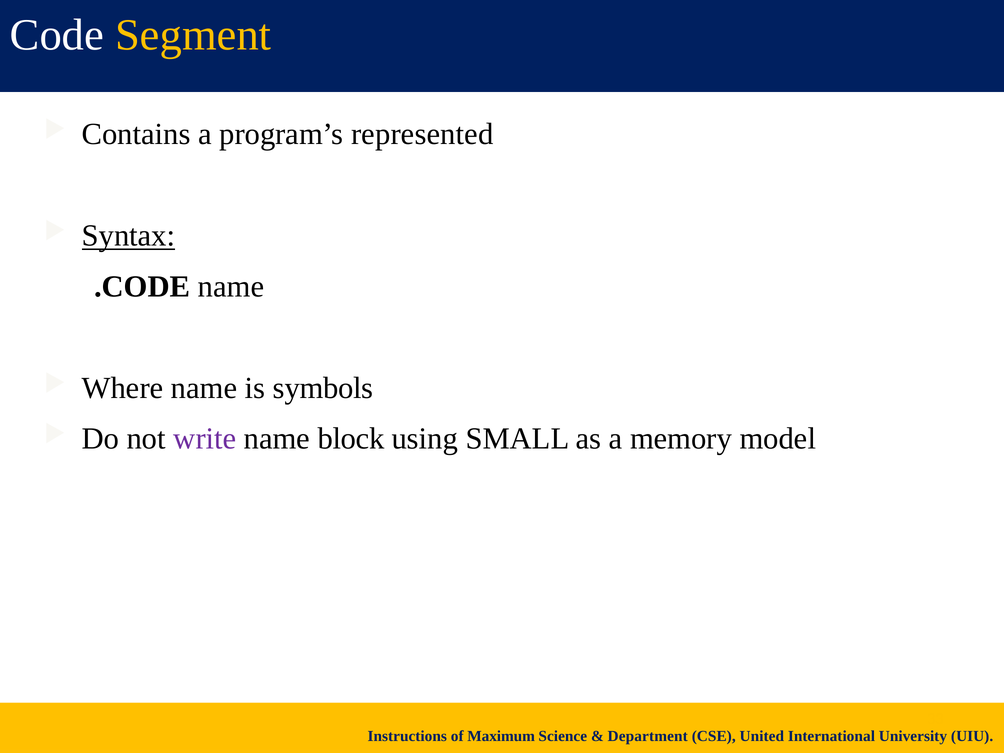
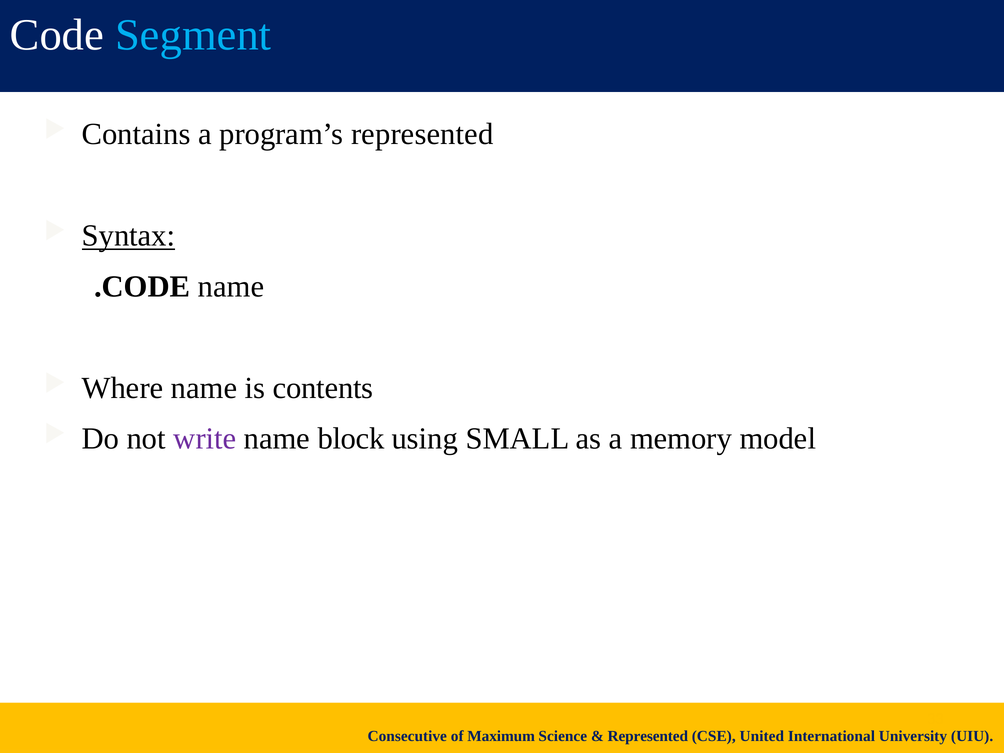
Segment colour: yellow -> light blue (193, 35)
symbols: symbols -> contents (323, 388)
Instructions: Instructions -> Consecutive (407, 736)
Department: Department -> Represented (648, 736)
